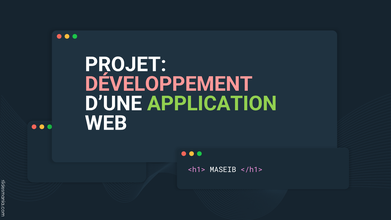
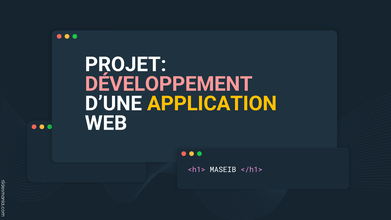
APPLICATION colour: light green -> yellow (212, 104)
